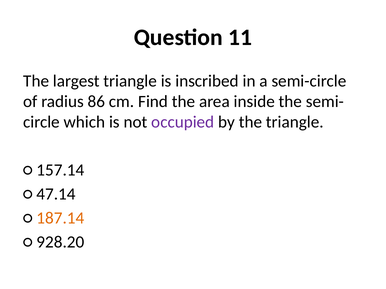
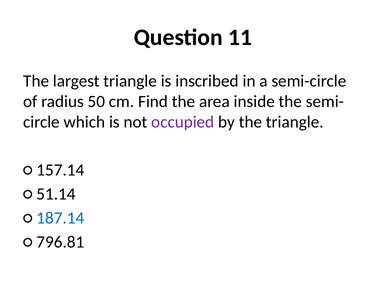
86: 86 -> 50 (96, 102)
47.14: 47.14 -> 51.14 (56, 194)
187.14 colour: orange -> blue (60, 218)
928.20: 928.20 -> 796.81 (60, 242)
